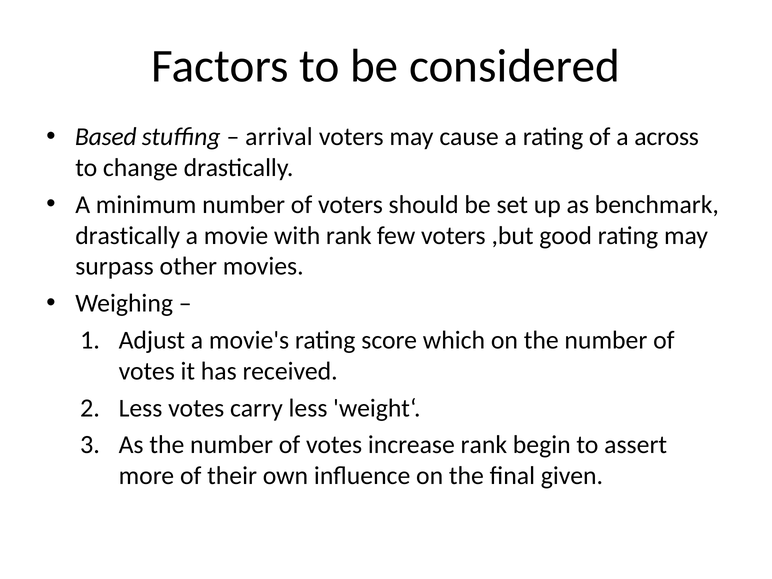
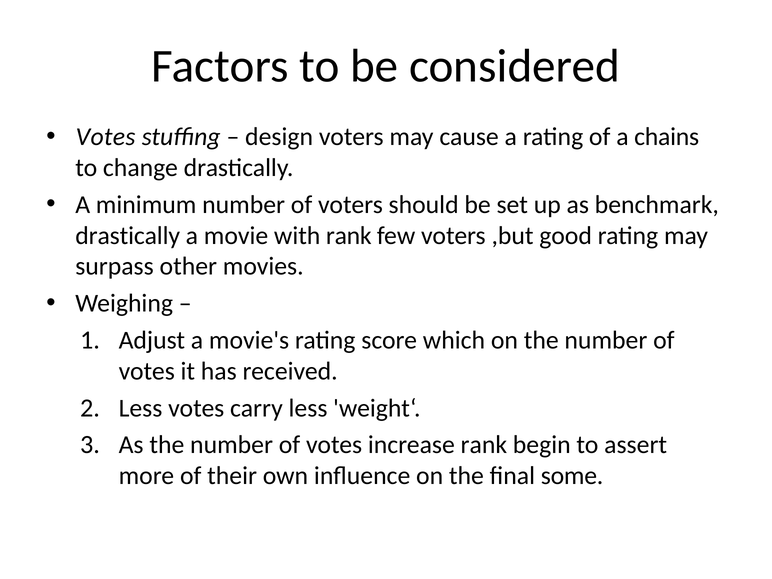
Based: Based -> Votes (106, 137)
arrival: arrival -> design (279, 137)
across: across -> chains (667, 137)
given: given -> some (572, 476)
